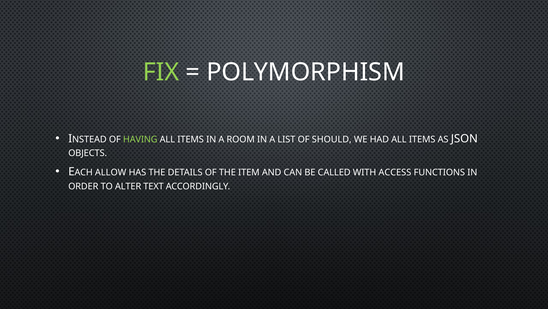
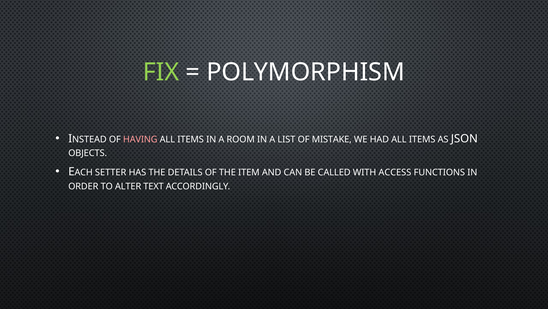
HAVING colour: light green -> pink (140, 139)
SHOULD: SHOULD -> MISTAKE (332, 139)
ALLOW: ALLOW -> SETTER (111, 172)
